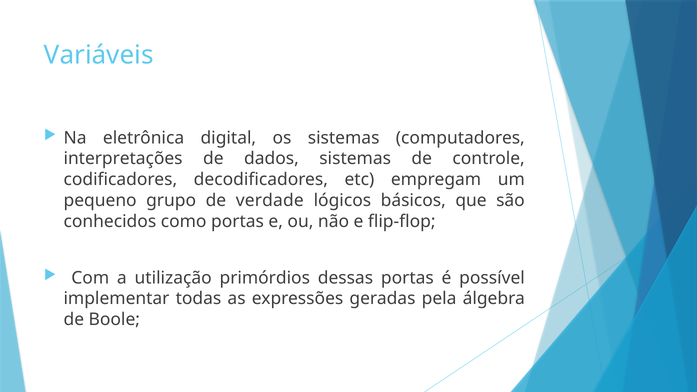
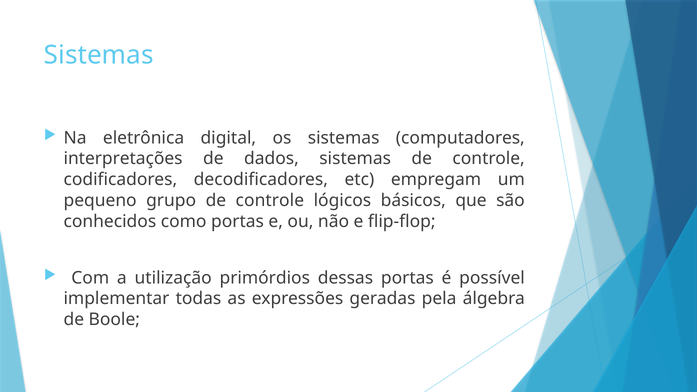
Variáveis: Variáveis -> Sistemas (99, 55)
grupo de verdade: verdade -> controle (270, 201)
